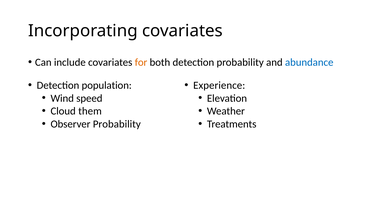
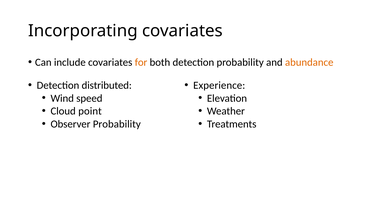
abundance colour: blue -> orange (309, 62)
population: population -> distributed (107, 86)
them: them -> point (90, 111)
